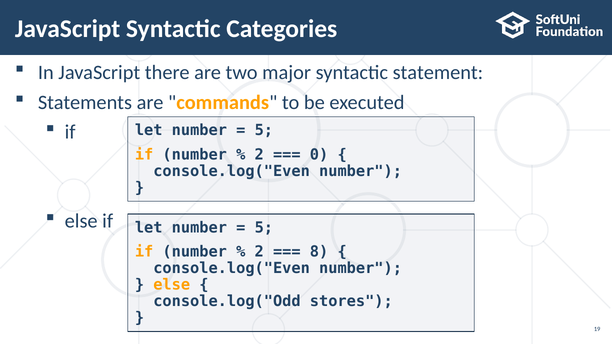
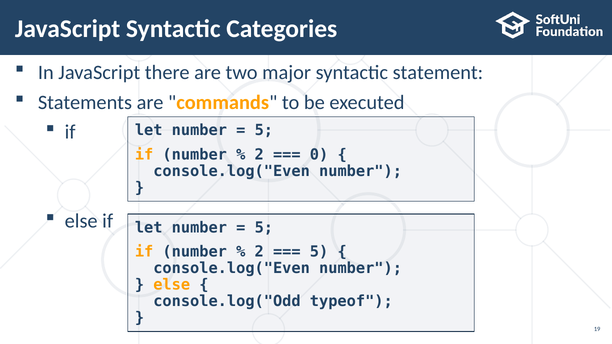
8: 8 -> 5 (319, 252)
stores: stores -> typeof (351, 302)
